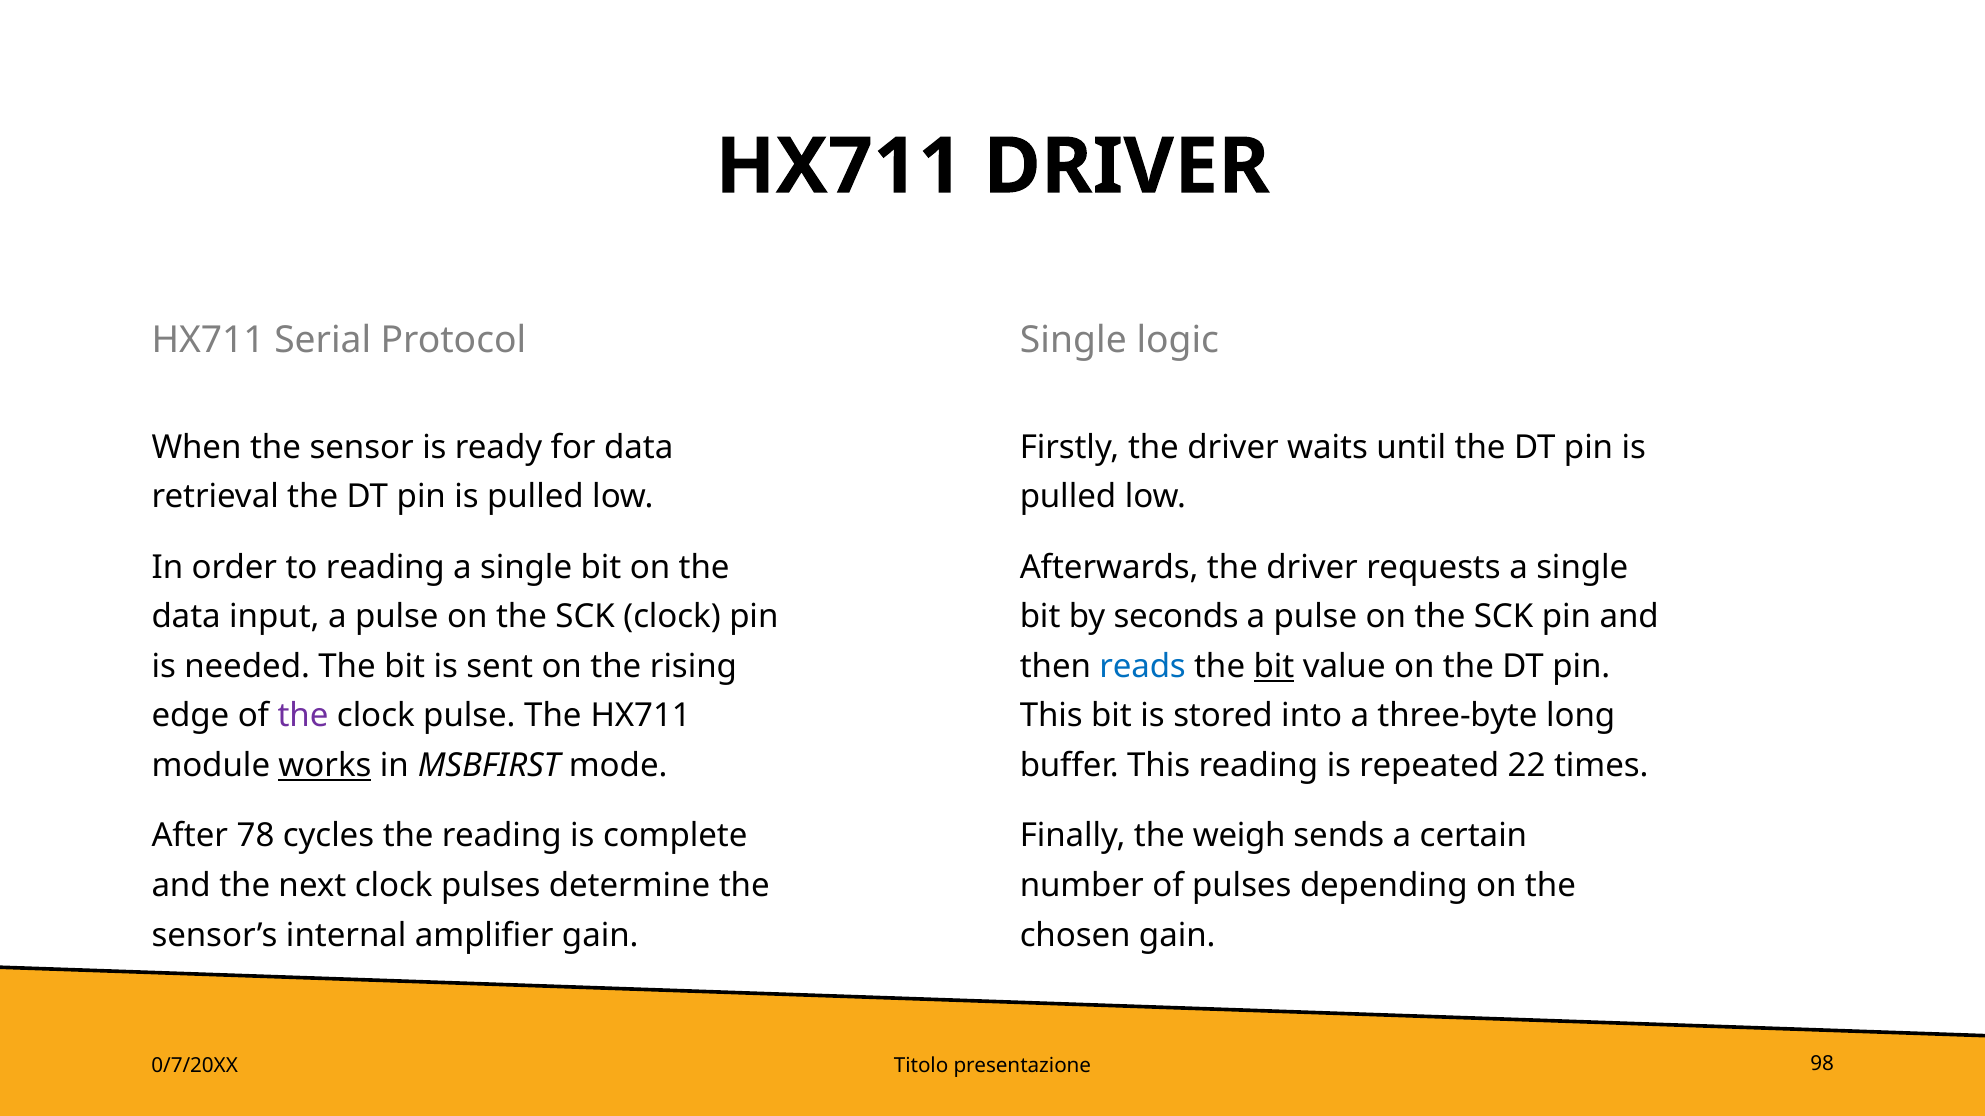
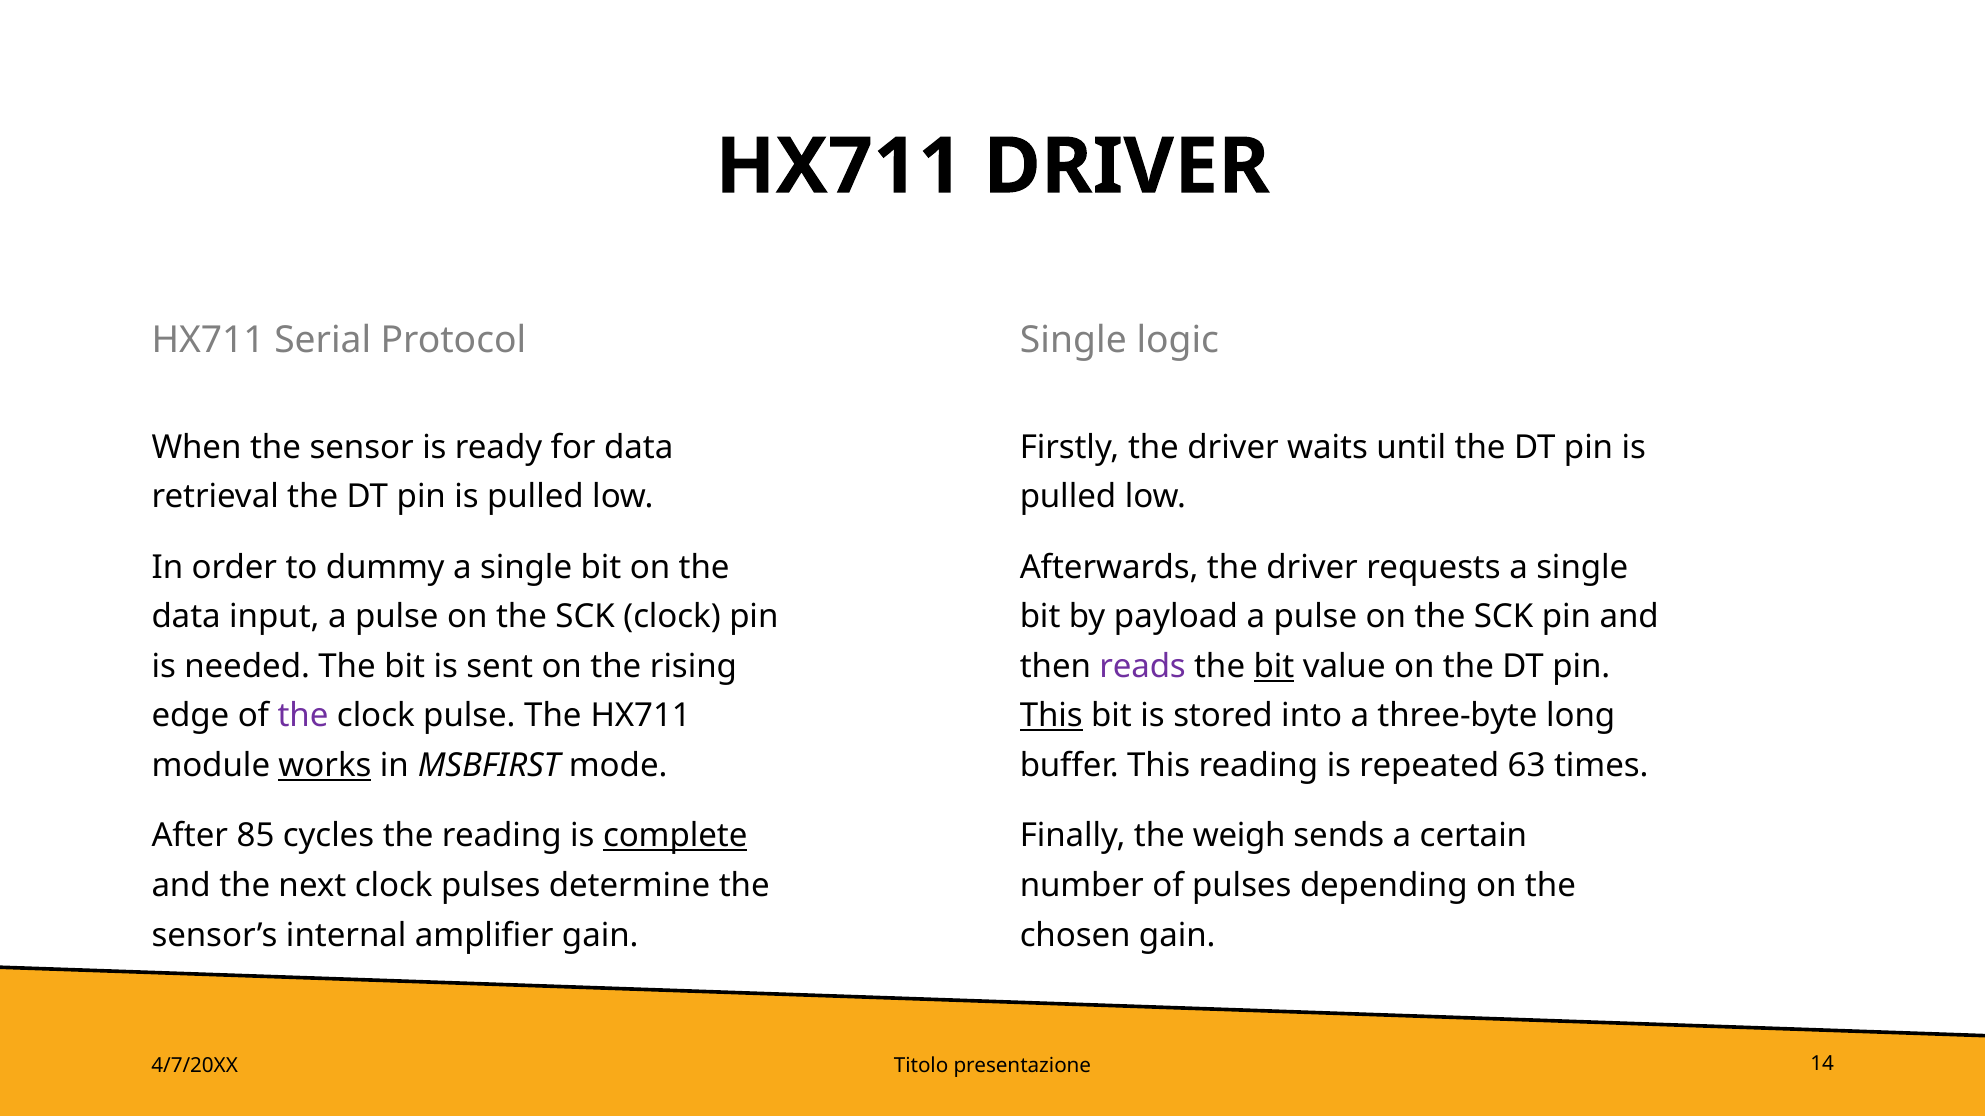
to reading: reading -> dummy (385, 567)
seconds: seconds -> payload (1176, 617)
reads colour: blue -> purple (1143, 667)
This underline: none -> present (1051, 716)
22: 22 -> 63 (1527, 766)
78: 78 -> 85 (256, 836)
complete underline: none -> present (675, 836)
0/7/20XX: 0/7/20XX -> 4/7/20XX (195, 1066)
98: 98 -> 14 (1822, 1064)
